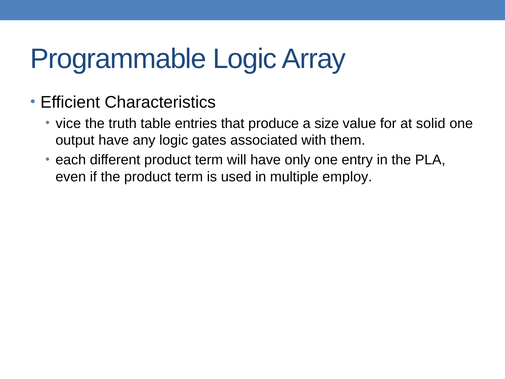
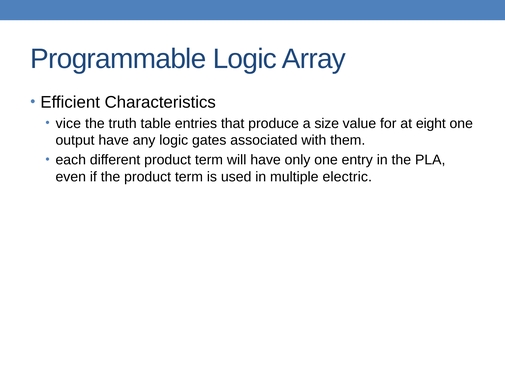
solid: solid -> eight (431, 123)
employ: employ -> electric (347, 177)
